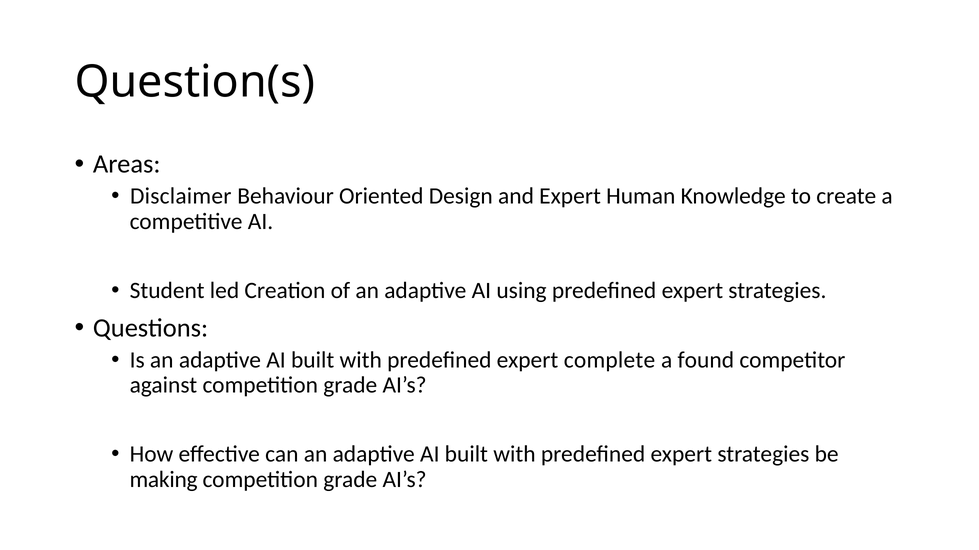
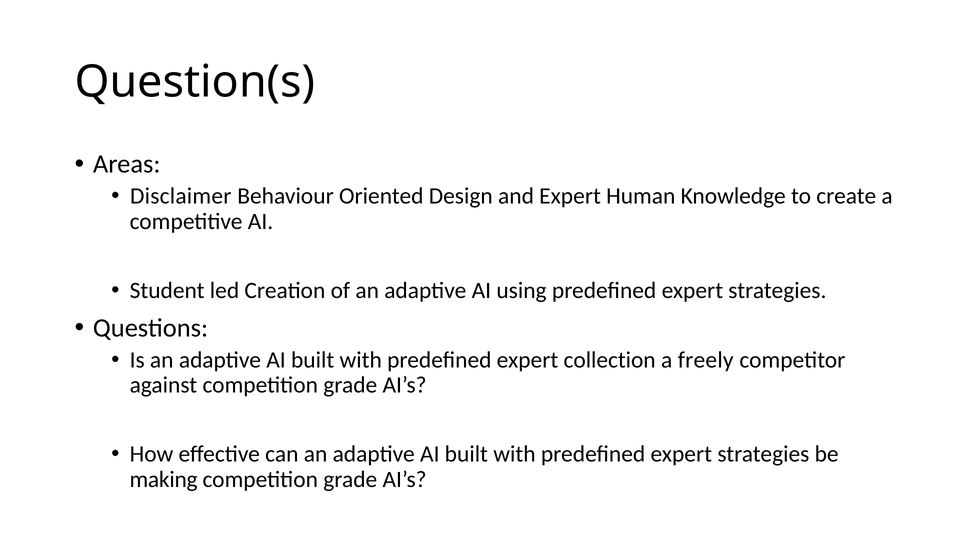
complete: complete -> collection (610, 360)
found: found -> freely (706, 360)
